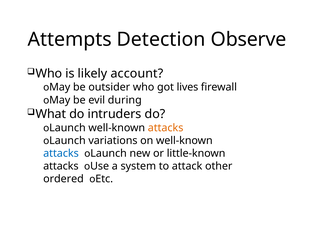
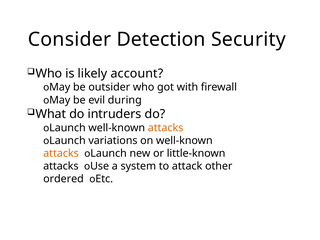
Attempts: Attempts -> Consider (70, 39)
Observe: Observe -> Security (248, 39)
lives: lives -> with (187, 87)
attacks colour: blue -> orange (61, 153)
